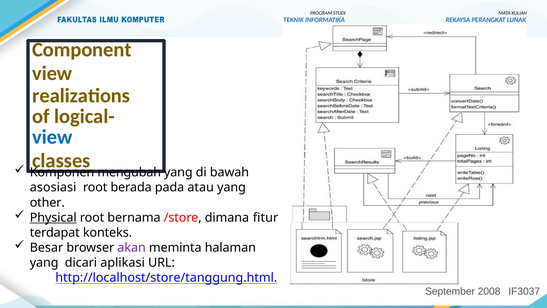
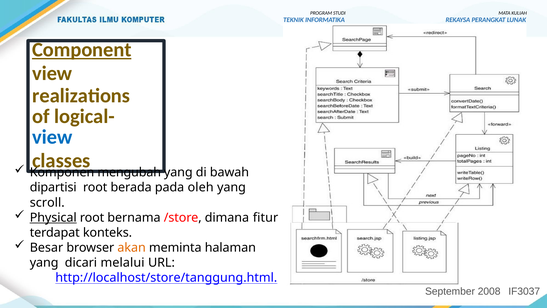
Component underline: none -> present (82, 50)
asosiasi: asosiasi -> dipartisi (53, 187)
atau: atau -> oleh (201, 187)
other: other -> scroll (47, 202)
akan colour: purple -> orange (132, 247)
aplikasi: aplikasi -> melalui (123, 262)
